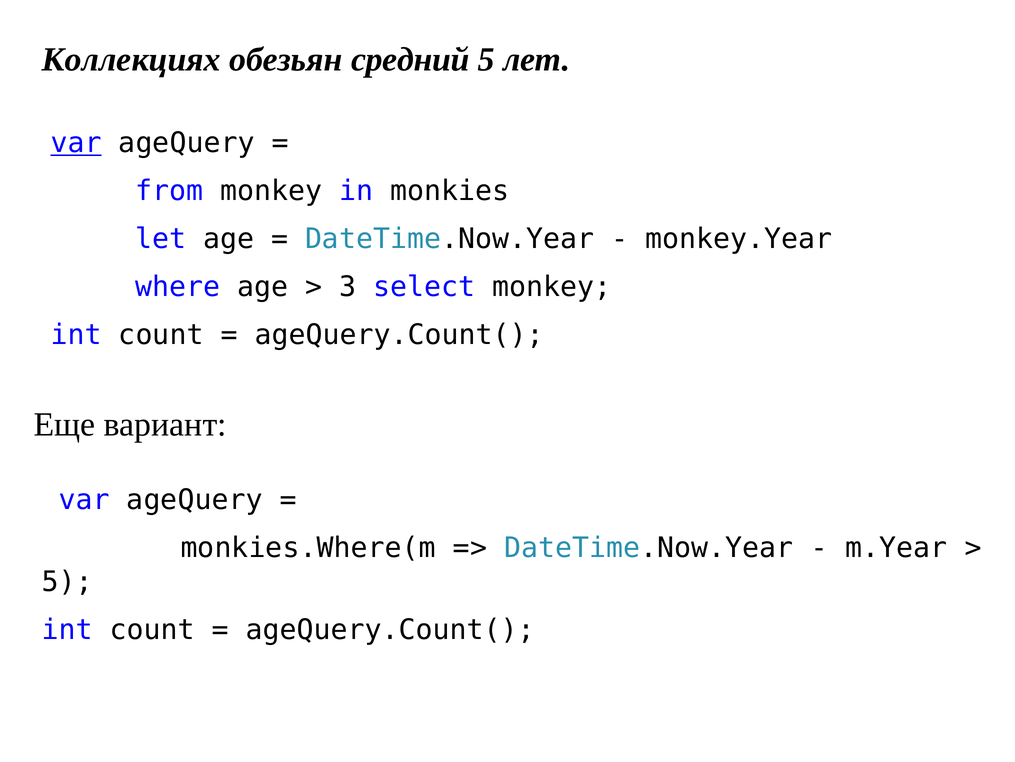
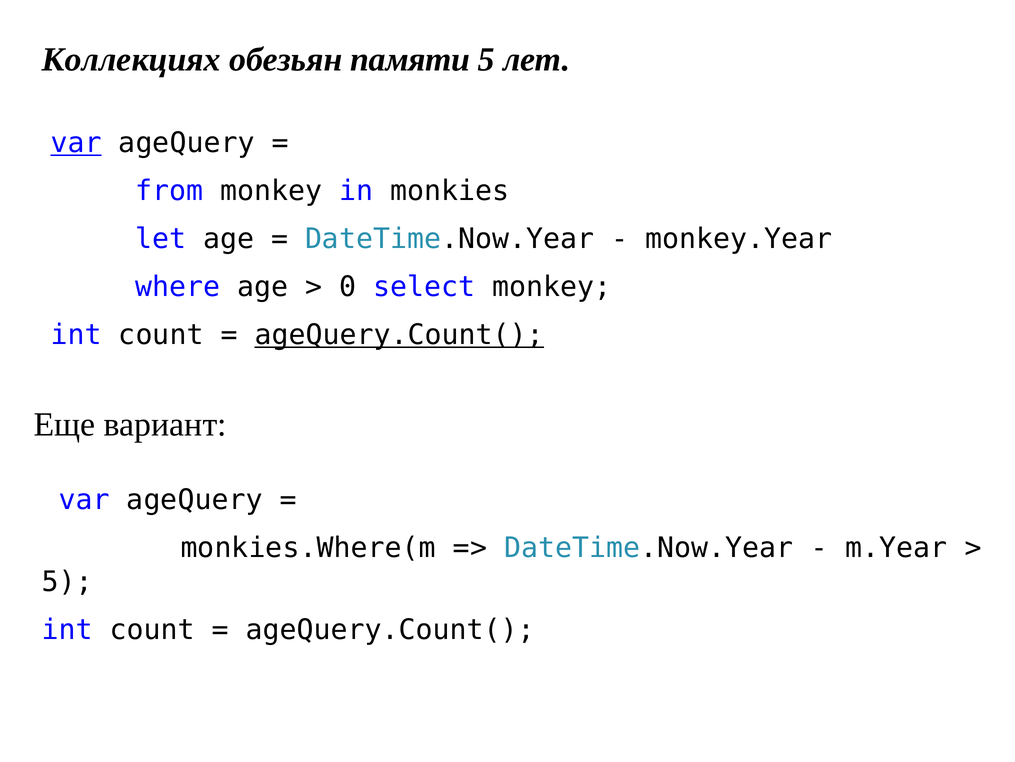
средний: средний -> памяти (410, 59)
3: 3 -> 0 (348, 287)
ageQuery.Count( underline: none -> present (399, 335)
